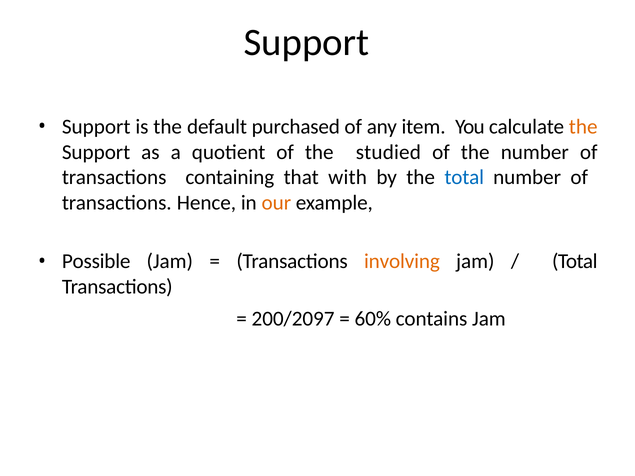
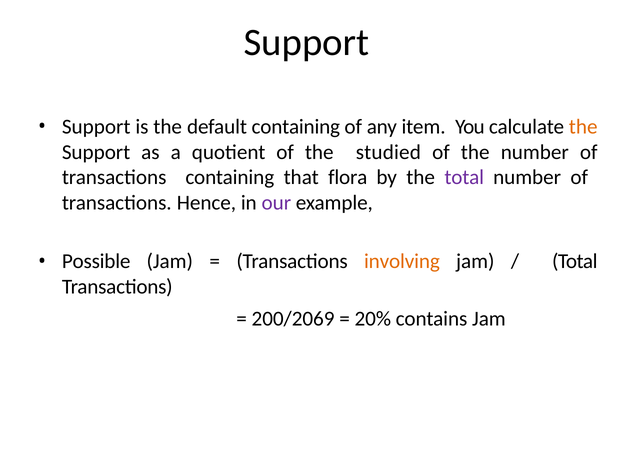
default purchased: purchased -> containing (296, 127)
with: with -> flora (348, 178)
total colour: blue -> purple (464, 178)
our colour: orange -> purple (276, 203)
200/2097: 200/2097 -> 200/2069 (293, 319)
60%: 60% -> 20% (373, 319)
